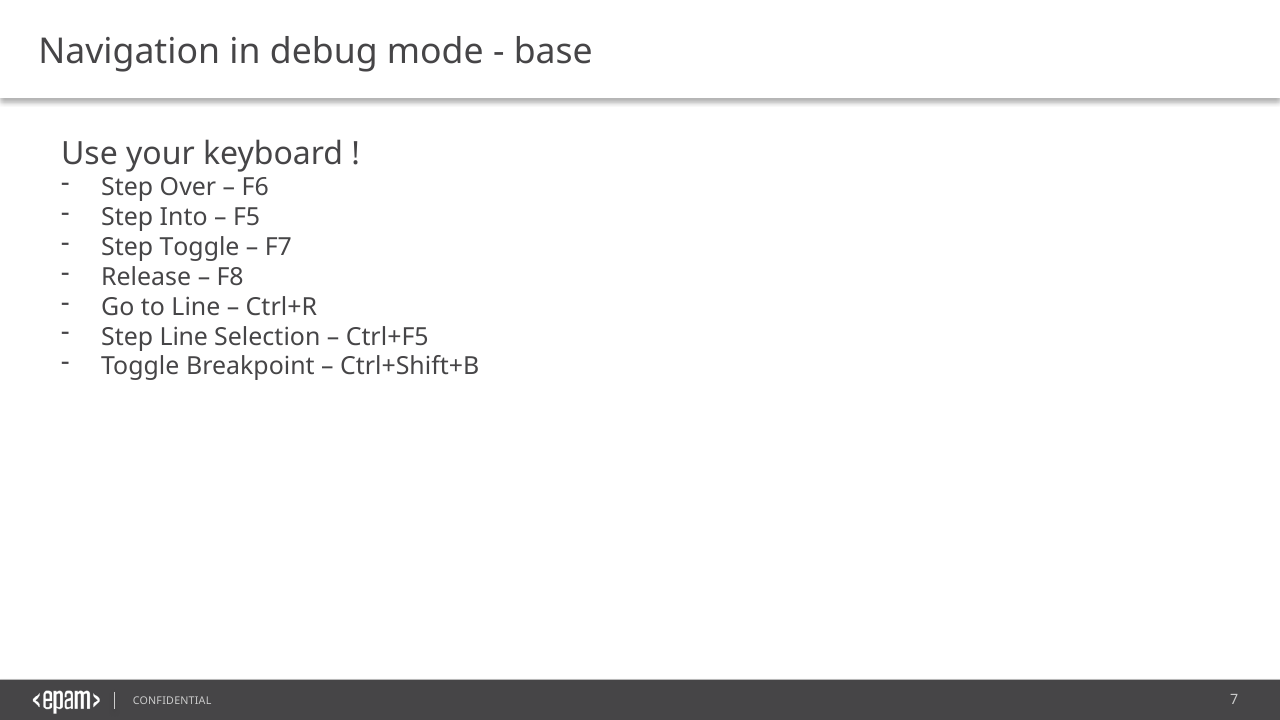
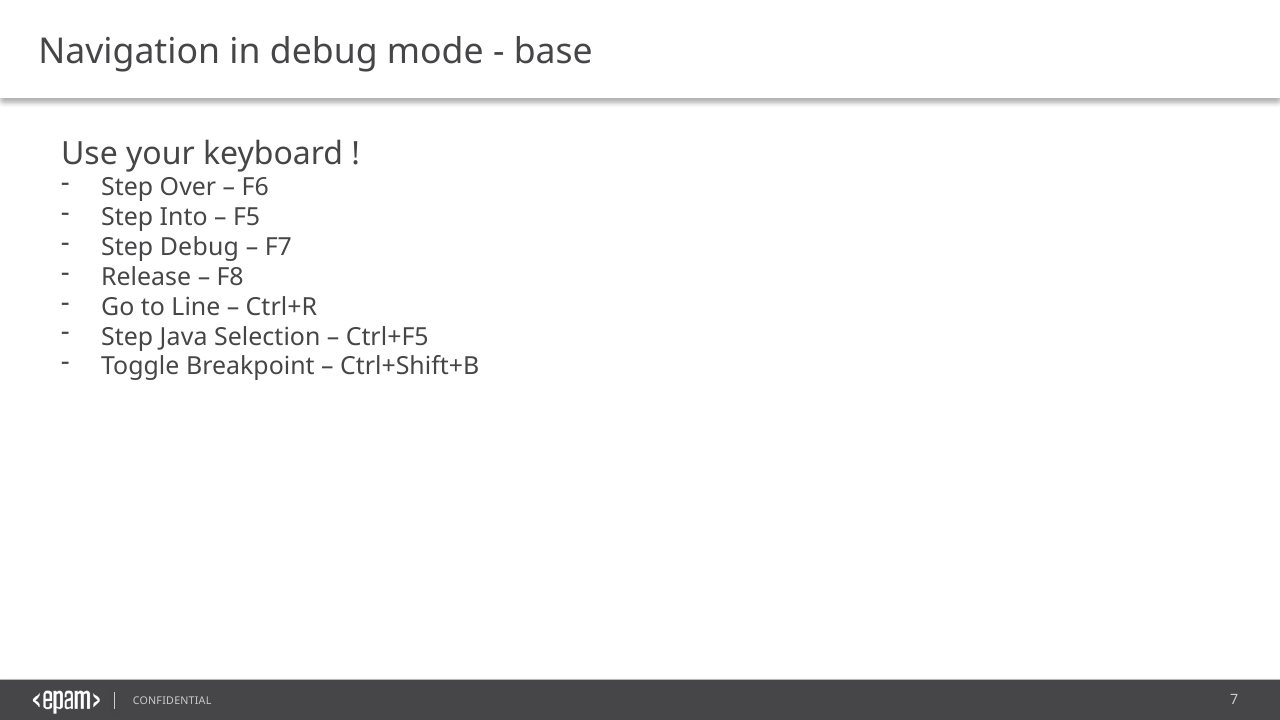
Step Toggle: Toggle -> Debug (199, 247)
Step Line: Line -> Java (184, 337)
